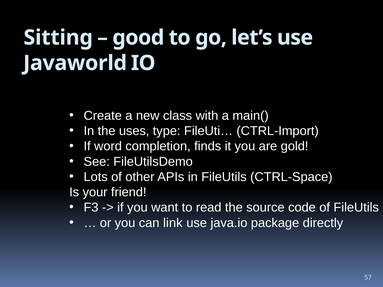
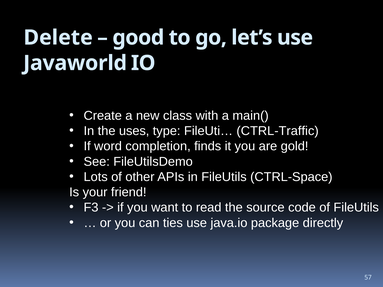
Sitting: Sitting -> Delete (58, 38)
CTRL-Import: CTRL-Import -> CTRL-Traffic (278, 131)
link: link -> ties (173, 223)
